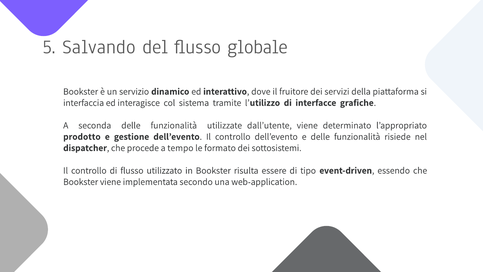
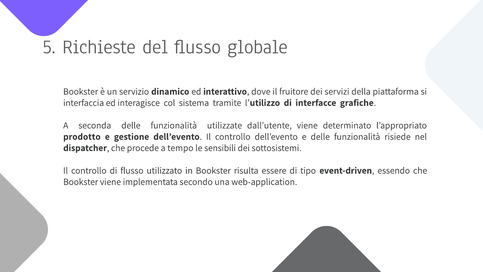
Salvando: Salvando -> Richieste (99, 47)
formato: formato -> sensibili (220, 148)
